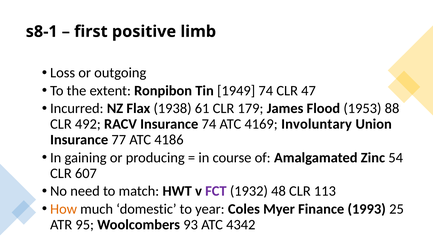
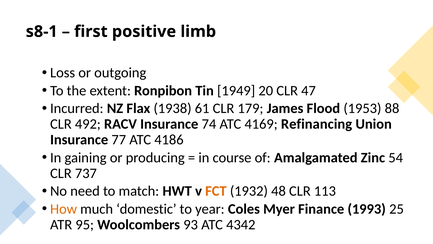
1949 74: 74 -> 20 (266, 91)
Involuntary: Involuntary -> Refinancing (317, 124)
607: 607 -> 737 (86, 173)
FCT colour: purple -> orange (216, 191)
